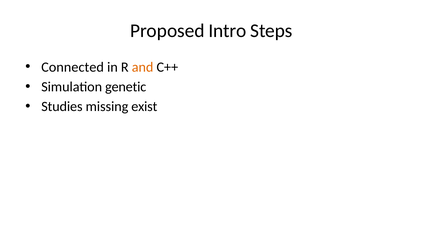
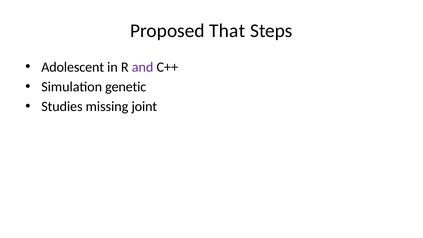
Intro: Intro -> That (227, 31)
Connected: Connected -> Adolescent (73, 67)
and colour: orange -> purple (143, 67)
exist: exist -> joint (144, 107)
